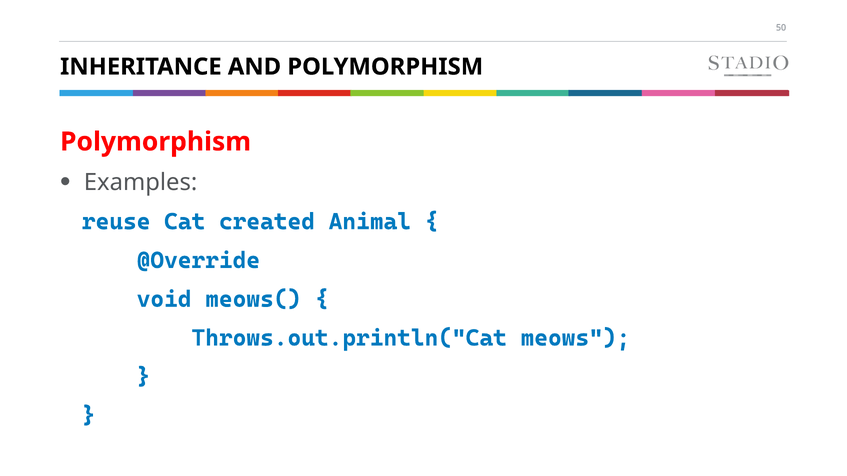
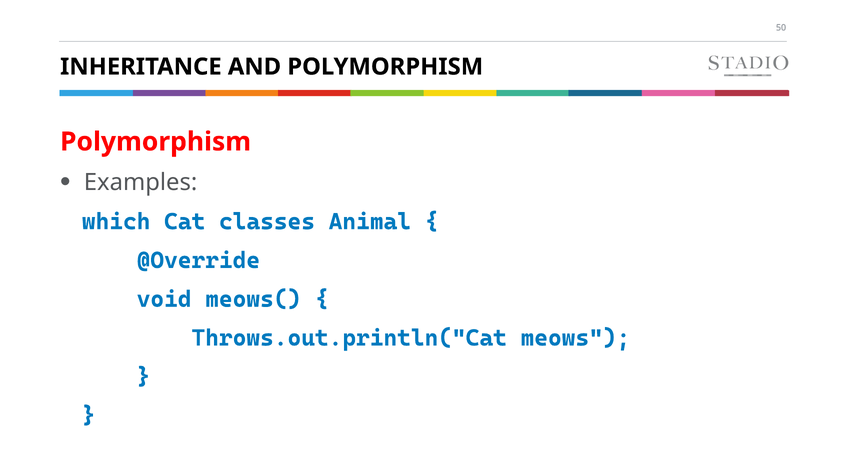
reuse: reuse -> which (116, 222)
created: created -> classes (267, 222)
